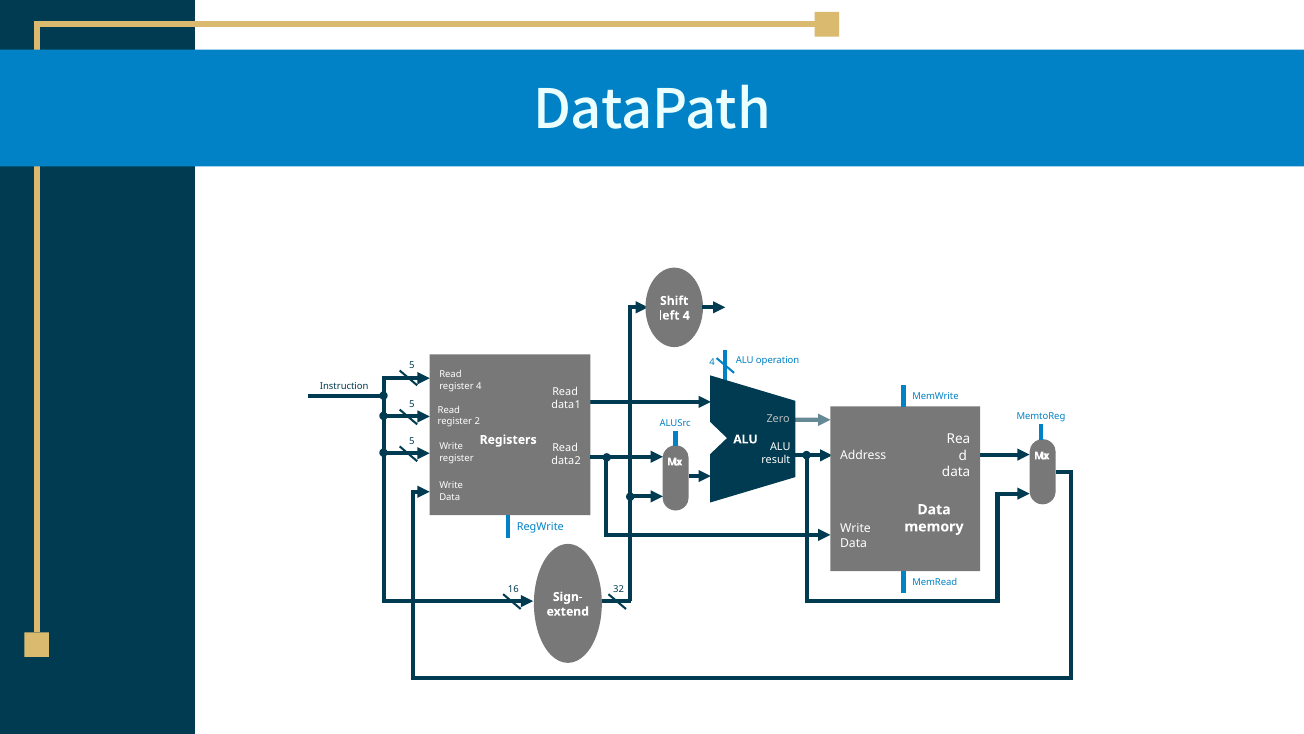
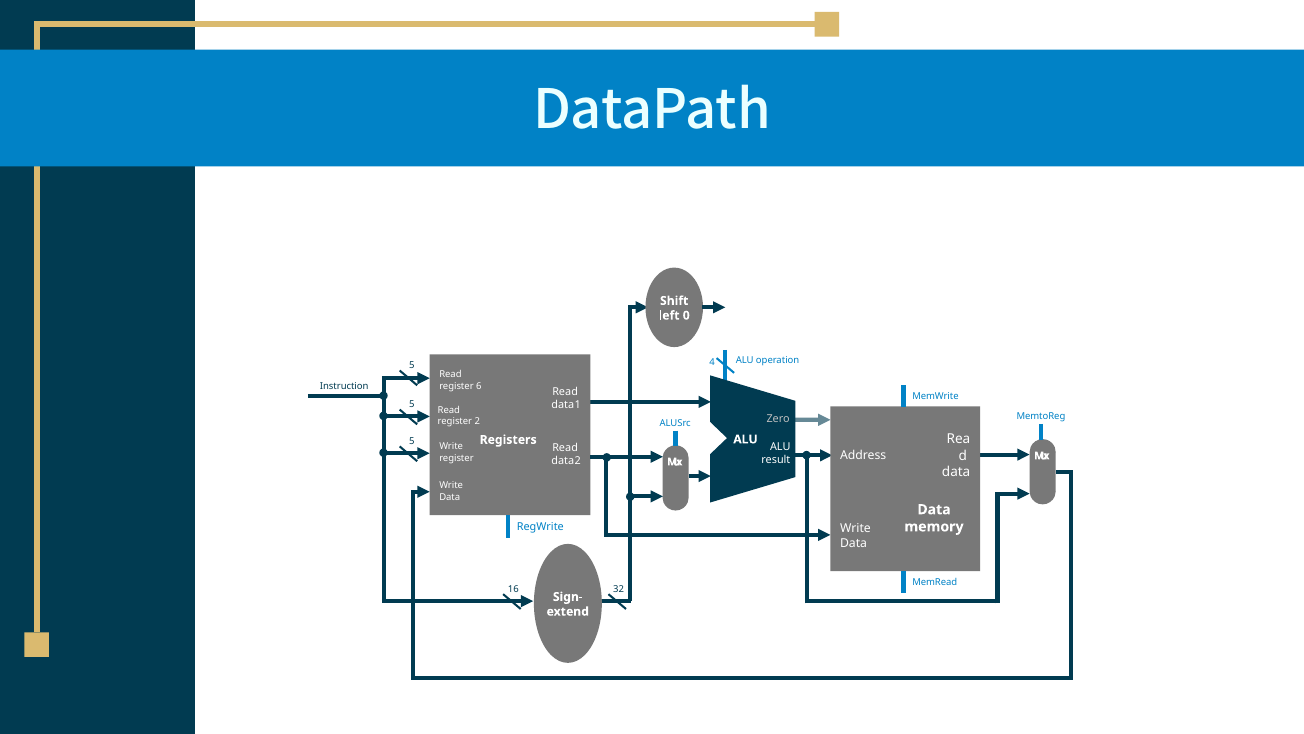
left 4: 4 -> 0 (686, 315)
register 4: 4 -> 6 (479, 386)
